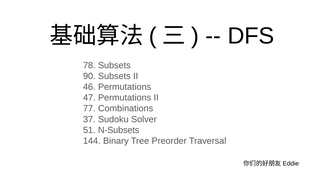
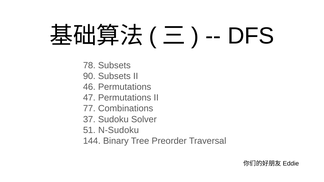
N-Subsets: N-Subsets -> N-Sudoku (119, 130)
